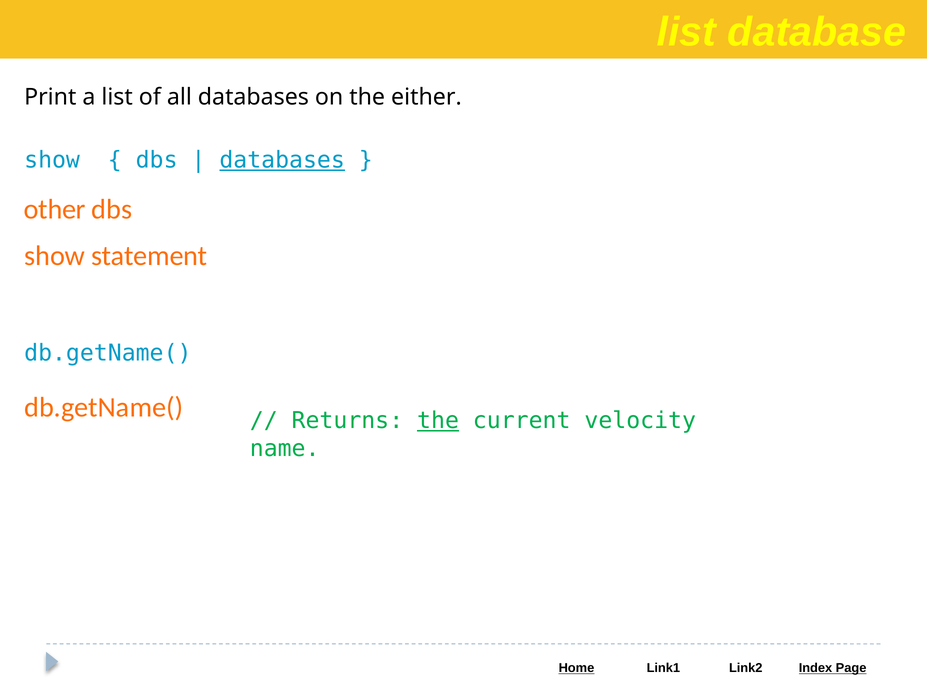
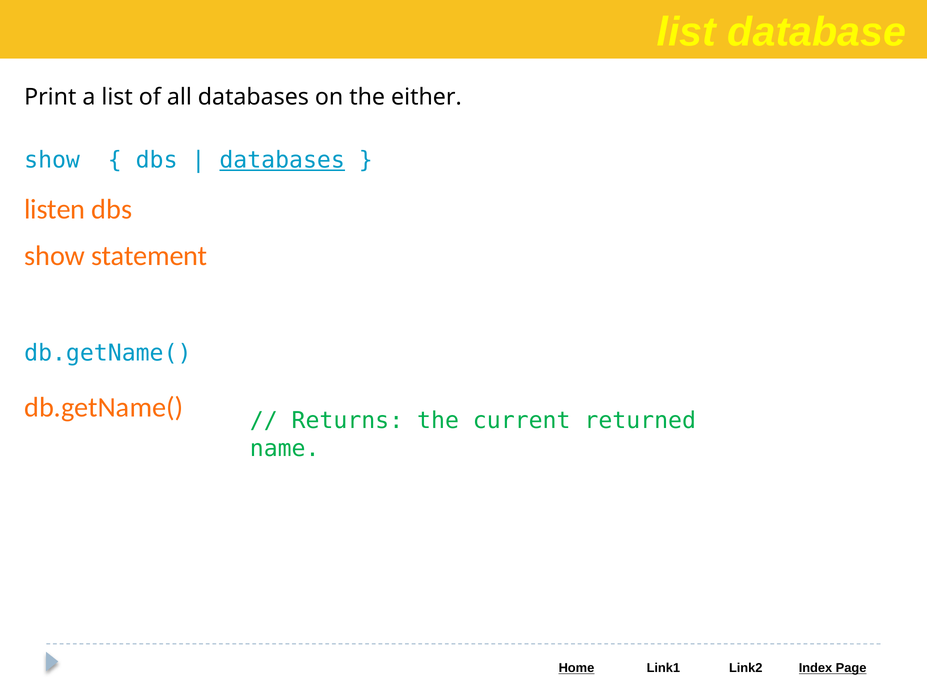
other: other -> listen (55, 210)
the underline: present -> none (438, 421)
velocity: velocity -> returned (640, 421)
